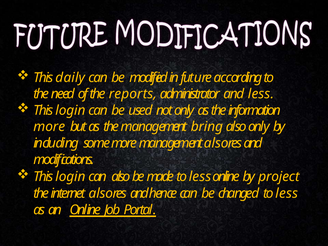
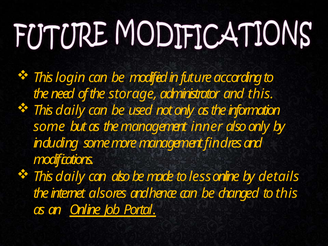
daily: daily -> login (70, 78)
reports: reports -> storage (133, 94)
d less: less -> this (261, 94)
login: login -> daily (70, 110)
more: more -> some (49, 127)
bring: bring -> inner (207, 127)
ent also: also -> find (216, 143)
login: login -> daily (70, 177)
project: project -> details (279, 177)
d to less: less -> this (287, 193)
